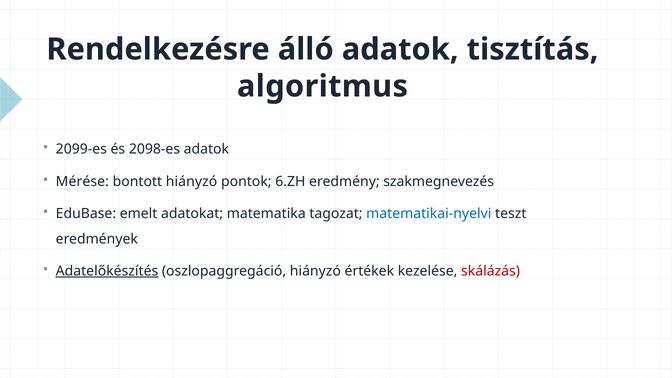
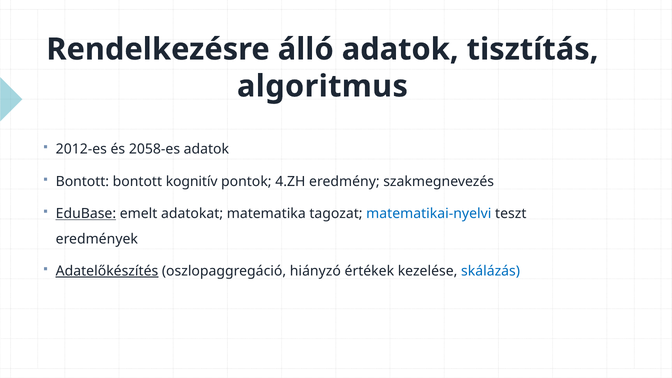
2099-es: 2099-es -> 2012-es (81, 149)
2098-es: 2098-es -> 2058-es (154, 149)
Mérése: Mérése -> Bontott (82, 181)
bontott hiányzó: hiányzó -> kognitív (192, 181)
6.ZH: 6.ZH -> 4.ZH (290, 181)
EduBase underline: none -> present (86, 214)
skálázás colour: red -> blue (491, 271)
